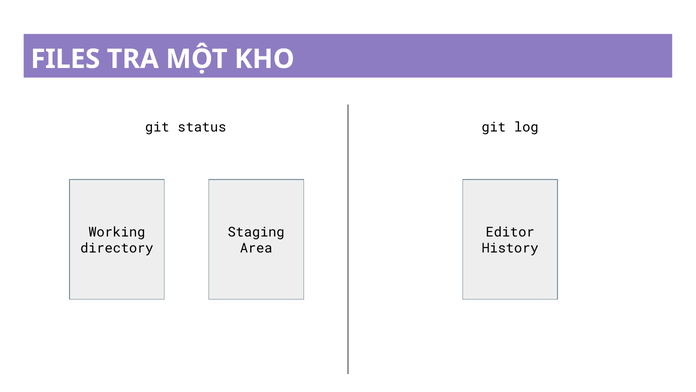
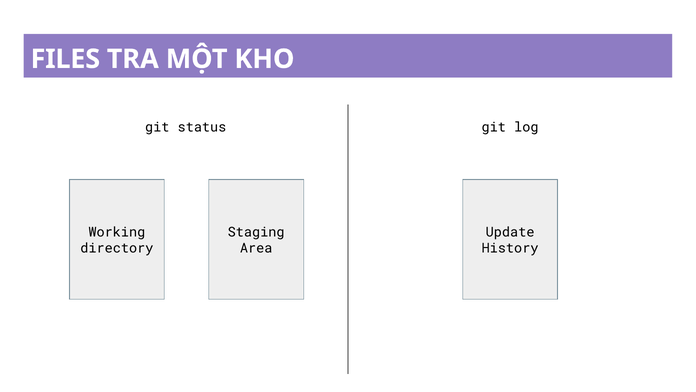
Editor: Editor -> Update (510, 232)
